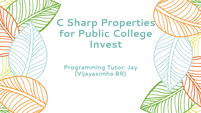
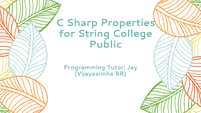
Public: Public -> String (94, 34)
Invest: Invest -> Public (106, 44)
